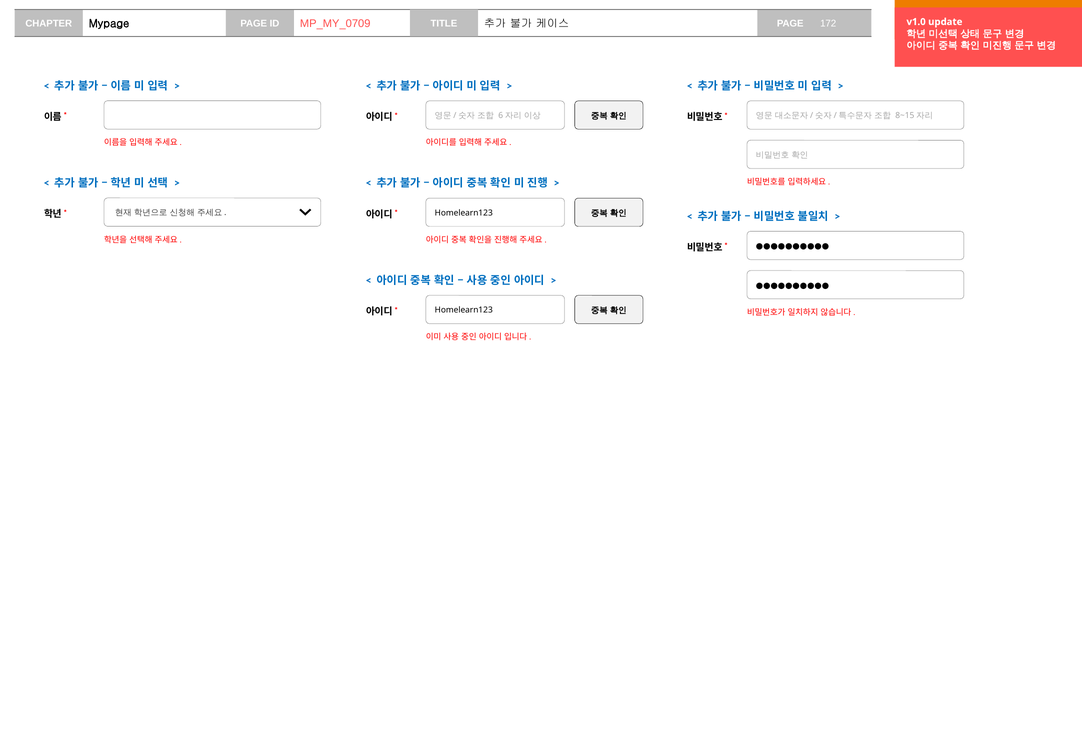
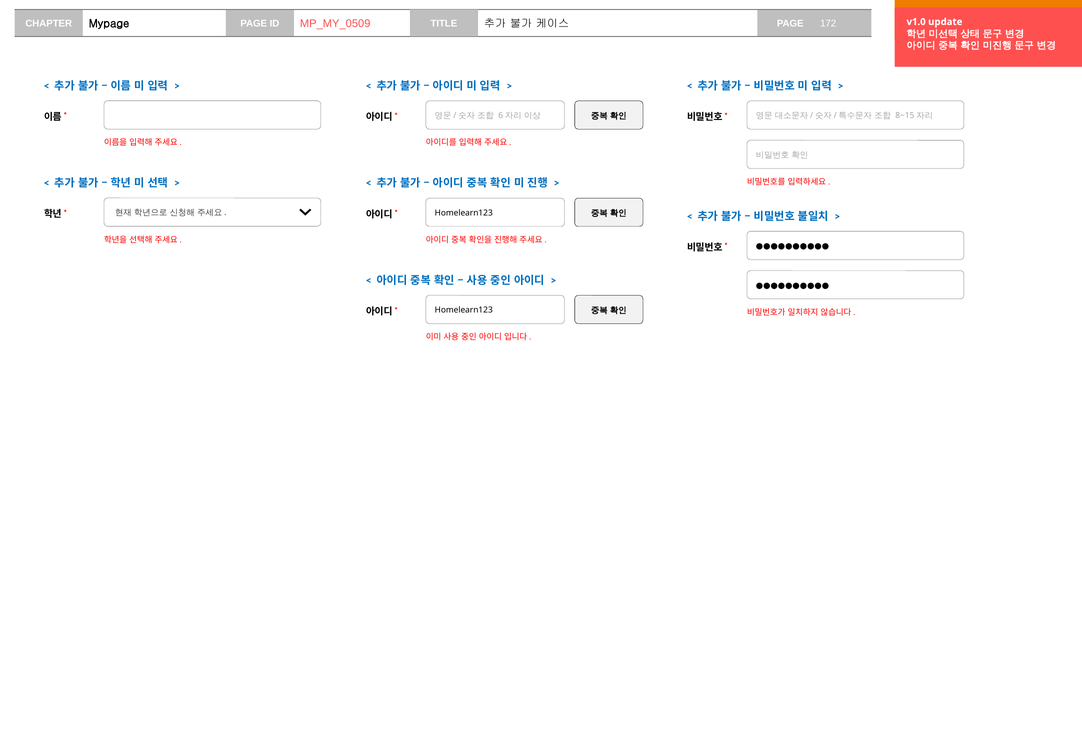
MP_MY_0709: MP_MY_0709 -> MP_MY_0509 (335, 24)
